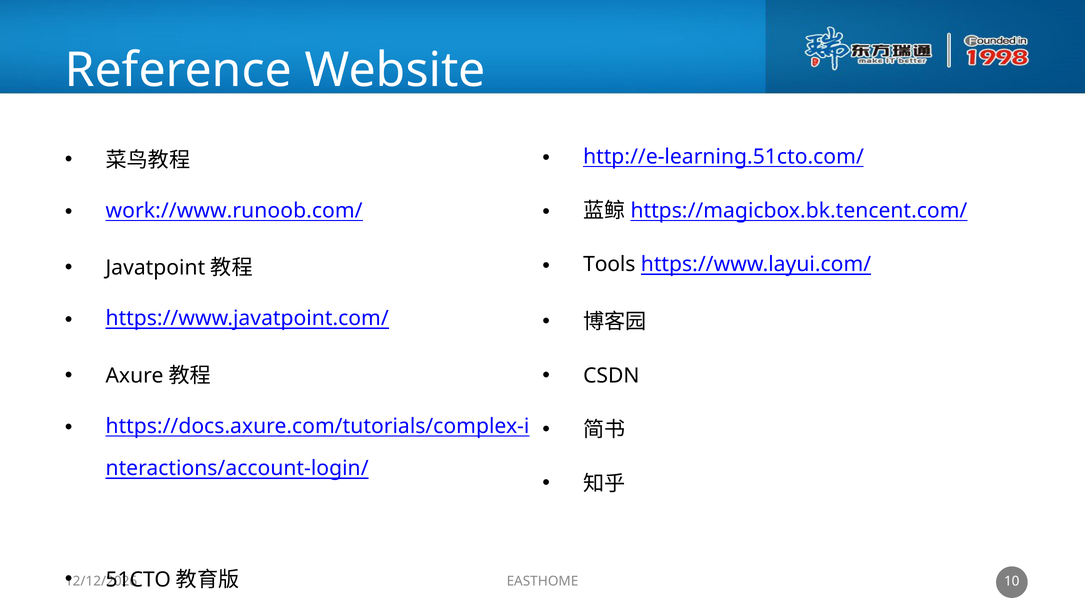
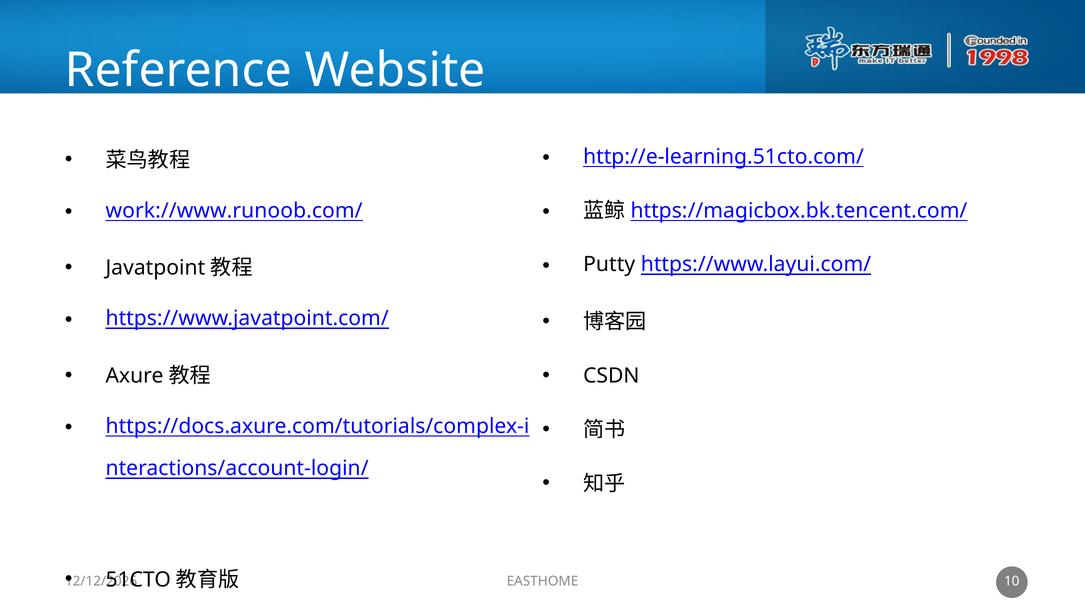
Tools: Tools -> Putty (609, 265)
